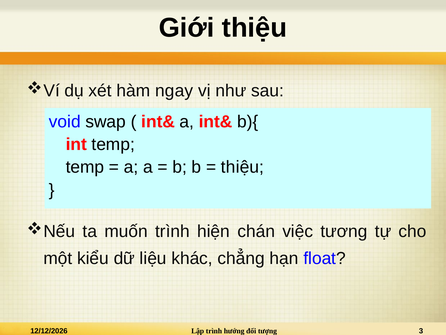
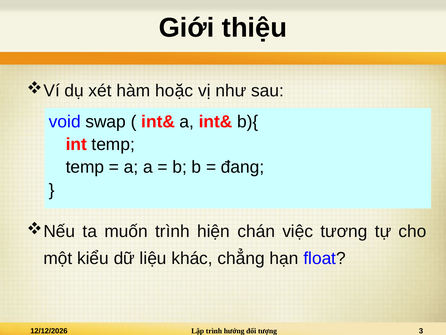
ngay: ngay -> hoặc (174, 91)
thiệu: thiệu -> đang (243, 167)
